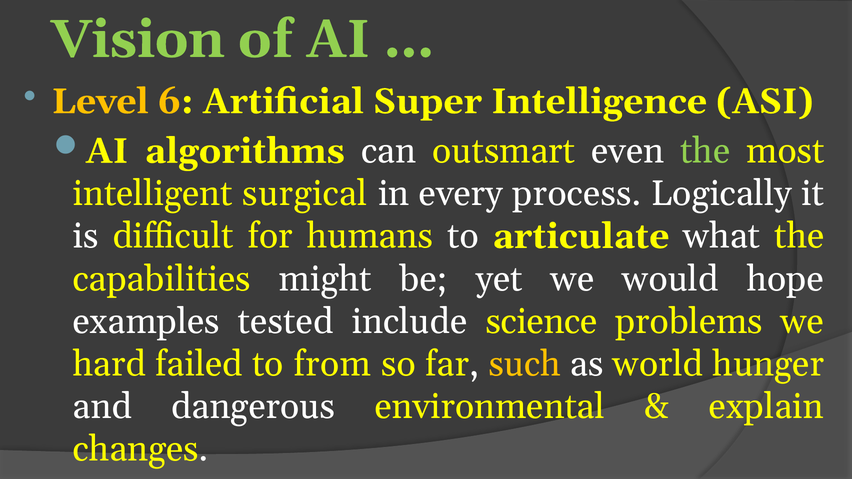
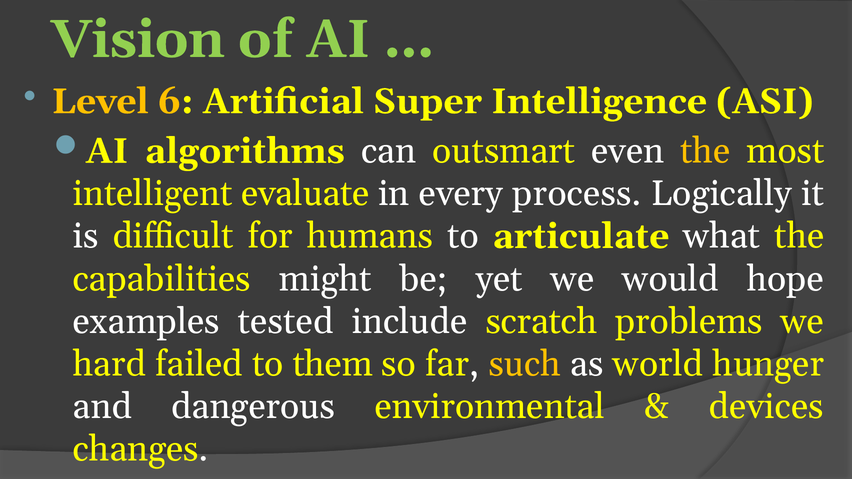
the colour: light green -> yellow (705, 151)
surgical: surgical -> evaluate (305, 194)
science: science -> scratch (542, 322)
from: from -> them (333, 364)
explain: explain -> devices (766, 407)
